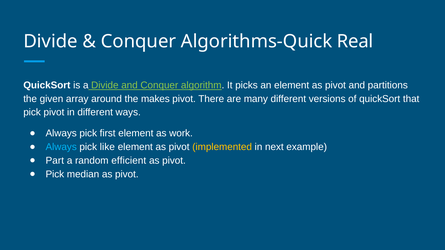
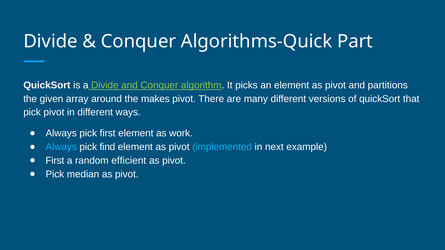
Real: Real -> Part (355, 41)
like: like -> find (107, 147)
implemented colour: yellow -> light blue (222, 147)
Part: Part -> First (55, 161)
